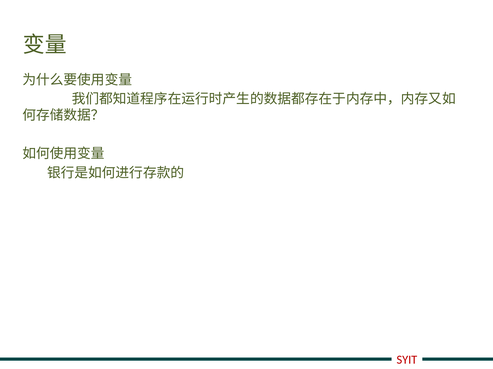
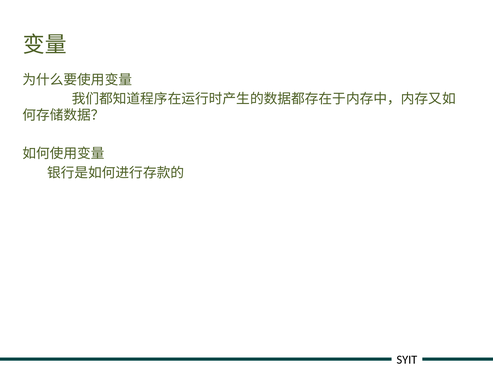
SYIT colour: red -> black (407, 360)
